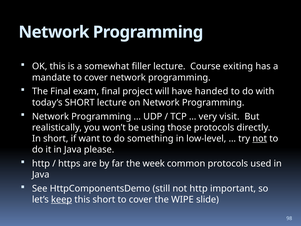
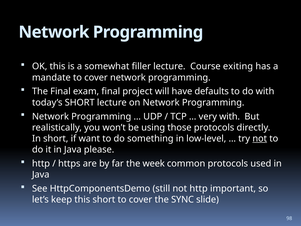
handed: handed -> defaults (212, 91)
very visit: visit -> with (230, 116)
keep underline: present -> none (62, 199)
WIPE: WIPE -> SYNC (183, 199)
